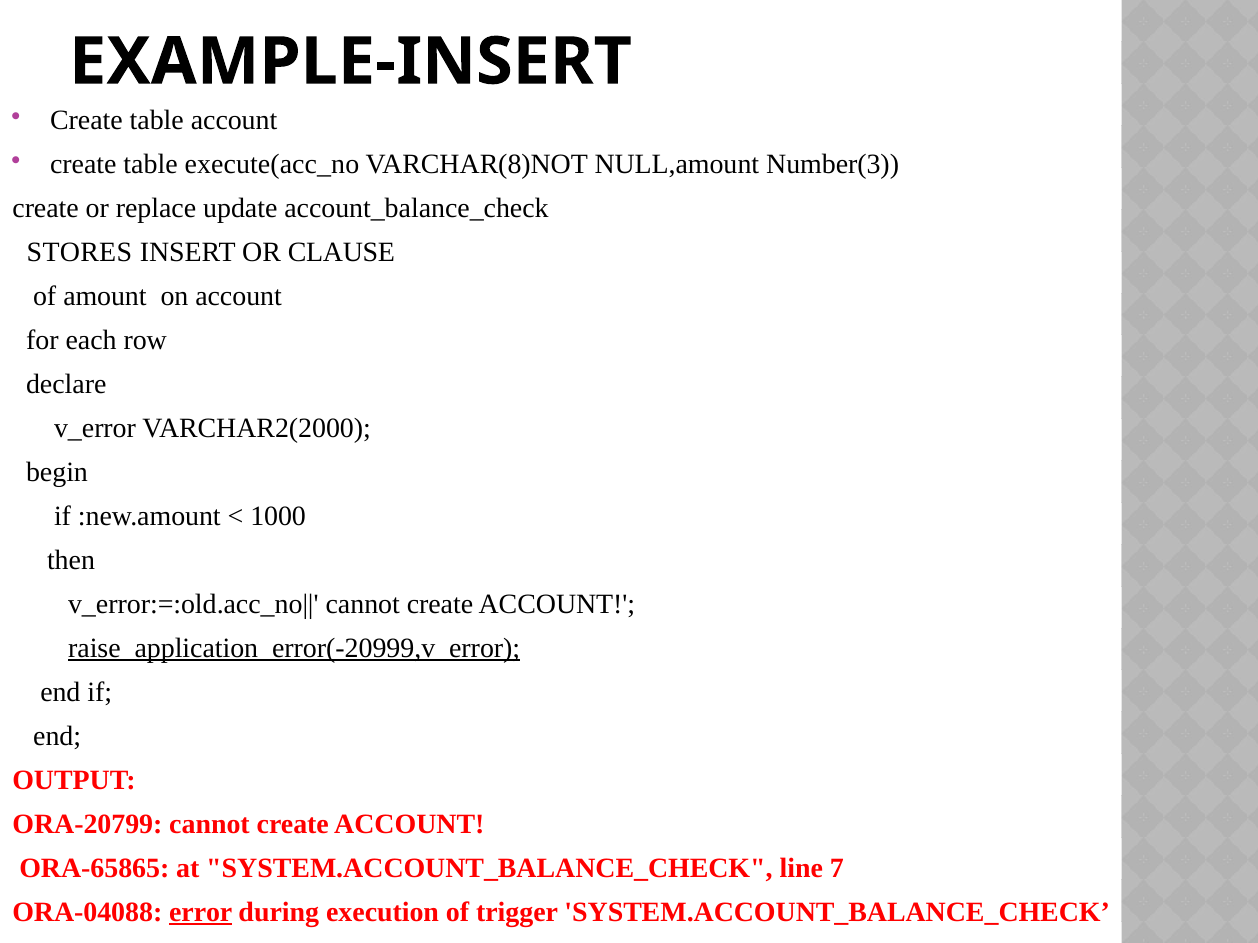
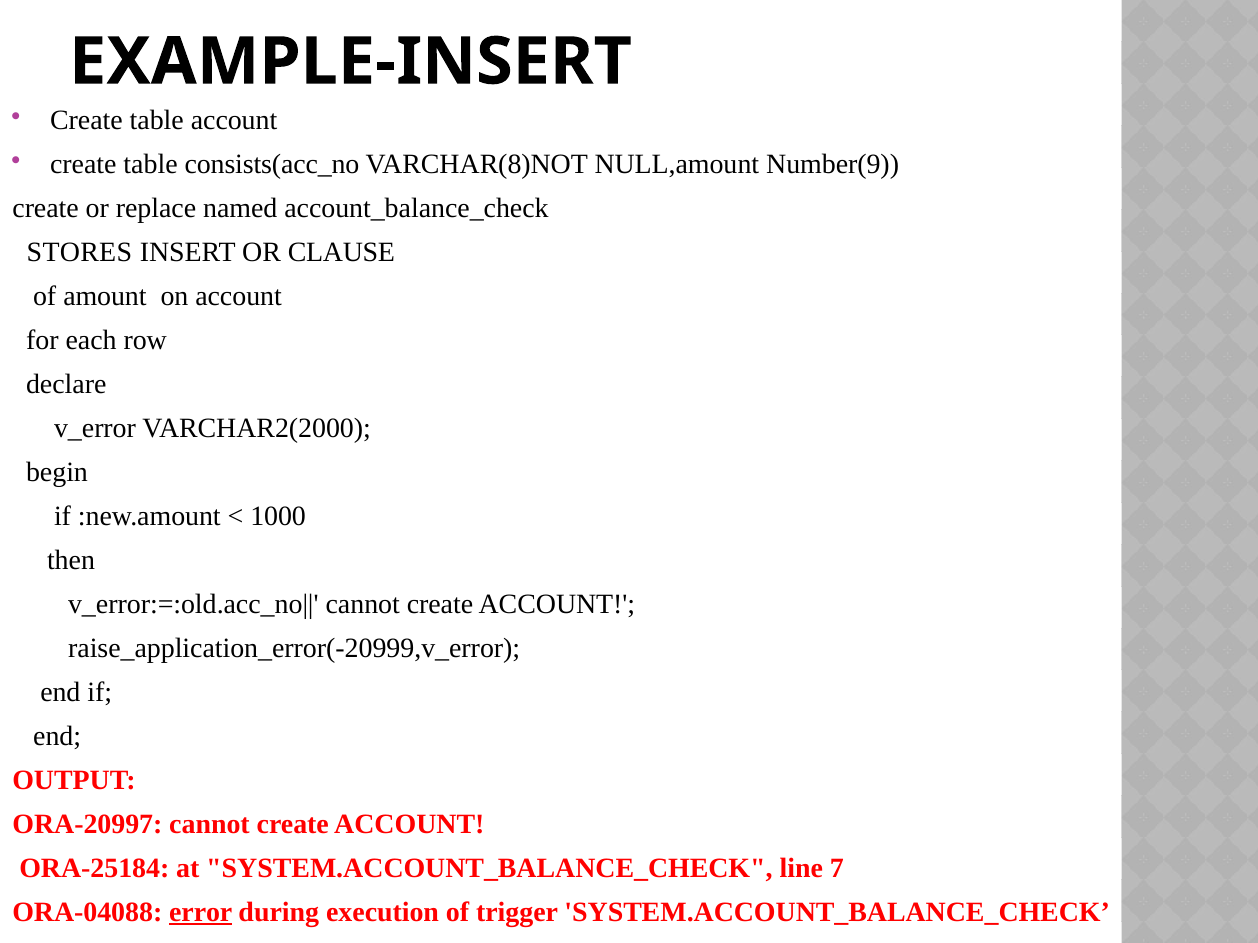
execute(acc_no: execute(acc_no -> consists(acc_no (272, 164)
Number(3: Number(3 -> Number(9 (833, 164)
update: update -> named (240, 208)
raise_application_error(-20999,v_error underline: present -> none (294, 649)
ORA-20799: ORA-20799 -> ORA-20997 (87, 825)
ORA-65865: ORA-65865 -> ORA-25184 (94, 869)
